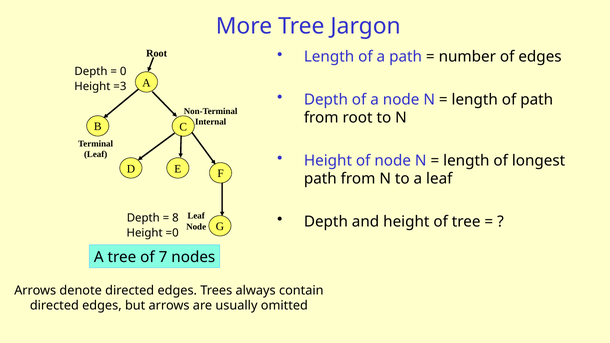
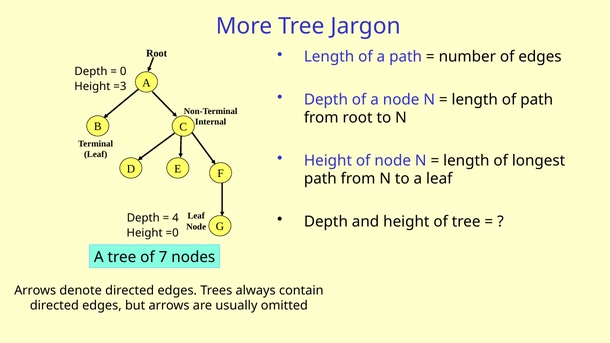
8: 8 -> 4 (176, 218)
